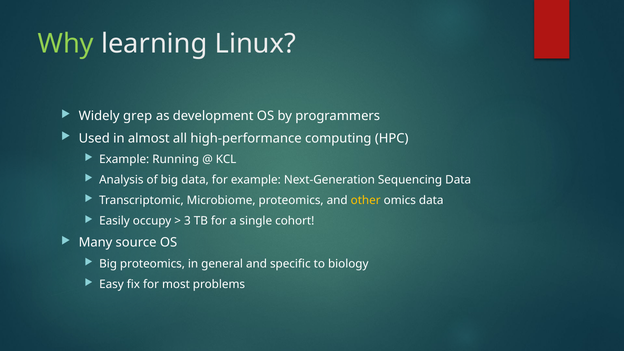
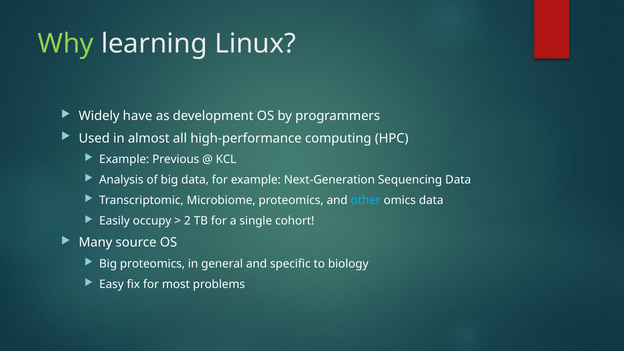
grep: grep -> have (138, 116)
Running: Running -> Previous (176, 159)
other colour: yellow -> light blue (366, 201)
3: 3 -> 2 (187, 221)
